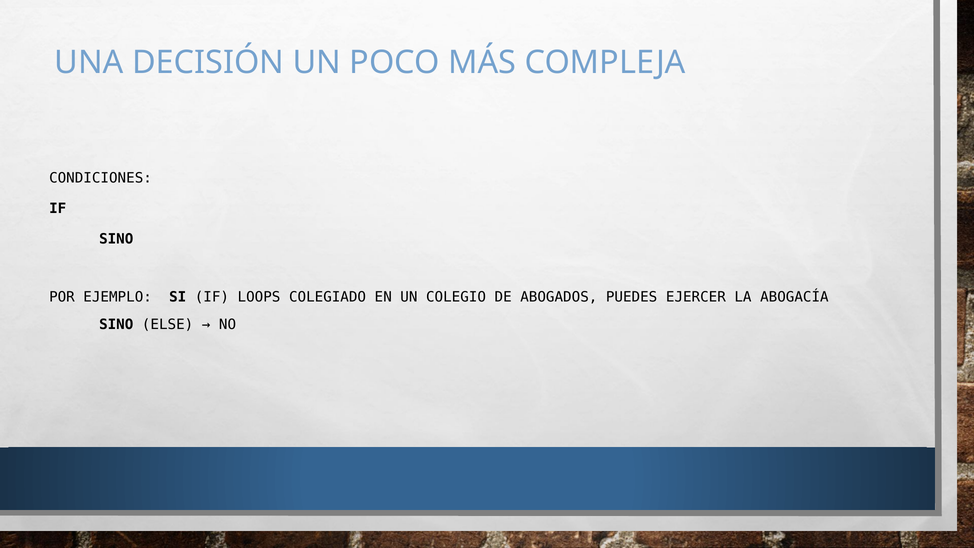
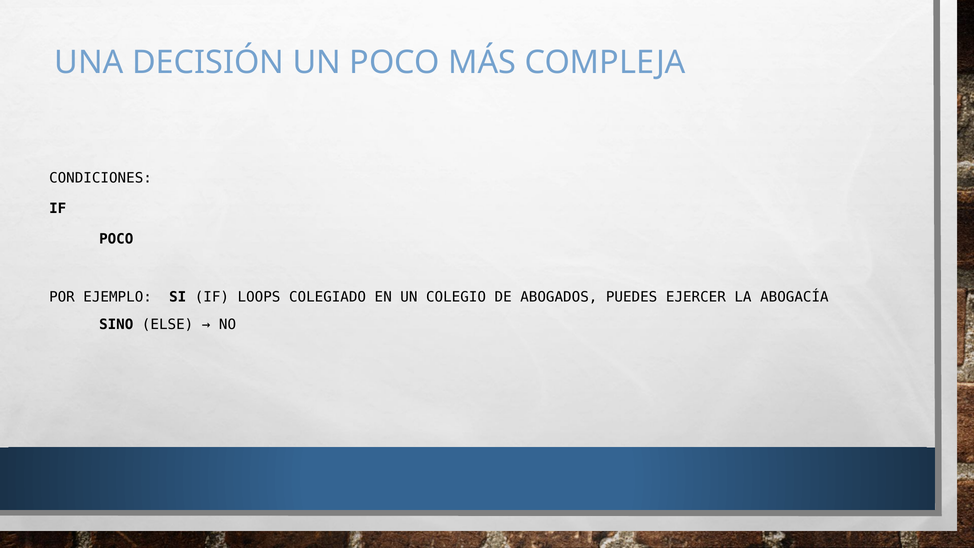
SINO: SINO -> POCO (116, 239)
